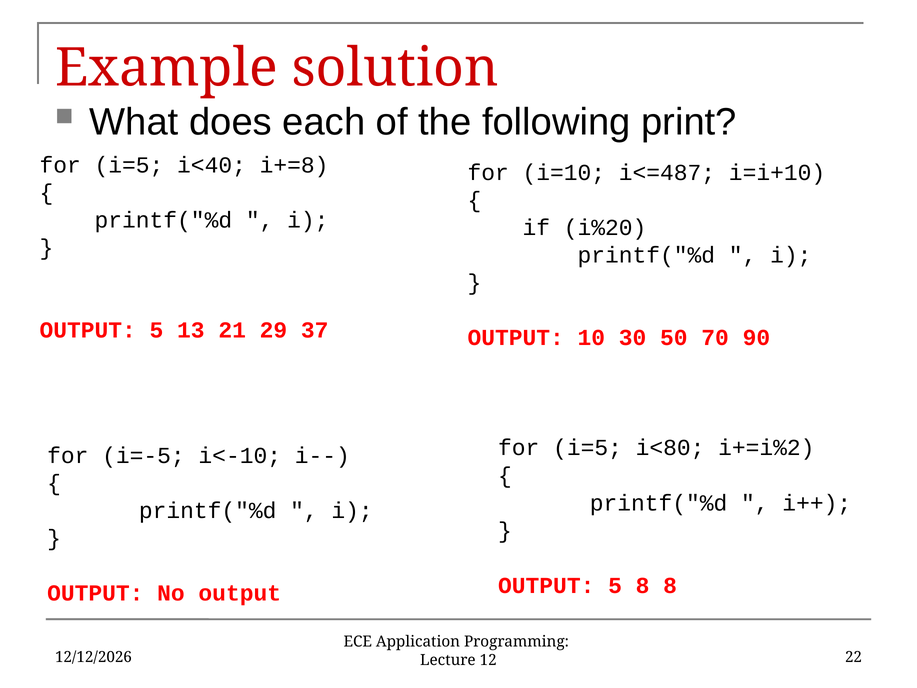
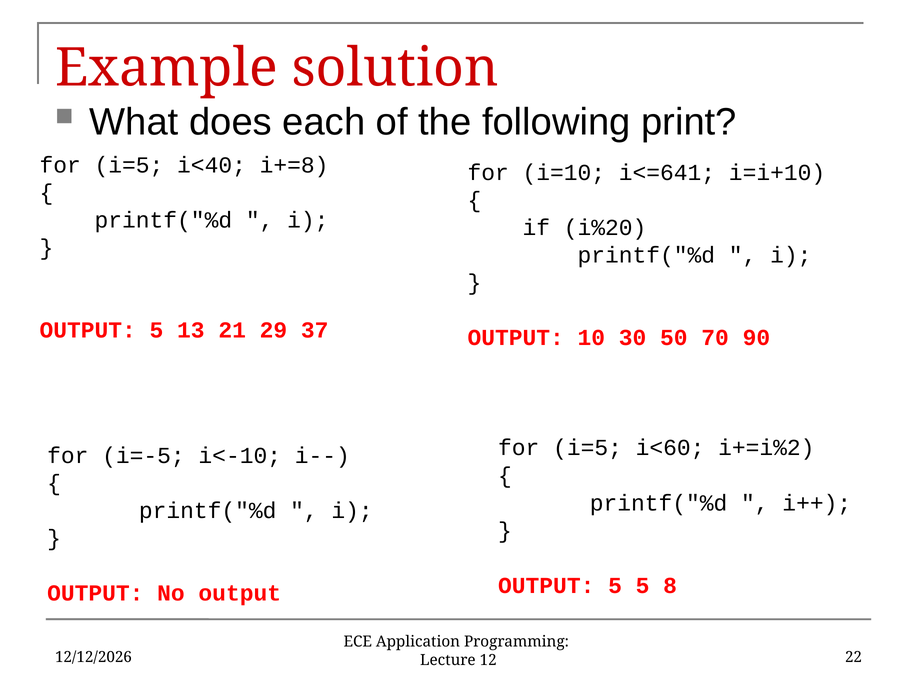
i<=487: i<=487 -> i<=641 (667, 173)
i<80: i<80 -> i<60 (670, 448)
5 8: 8 -> 5 (643, 585)
